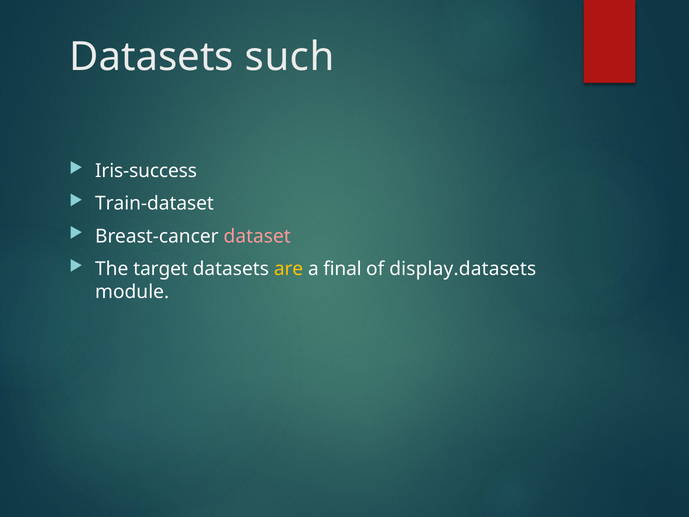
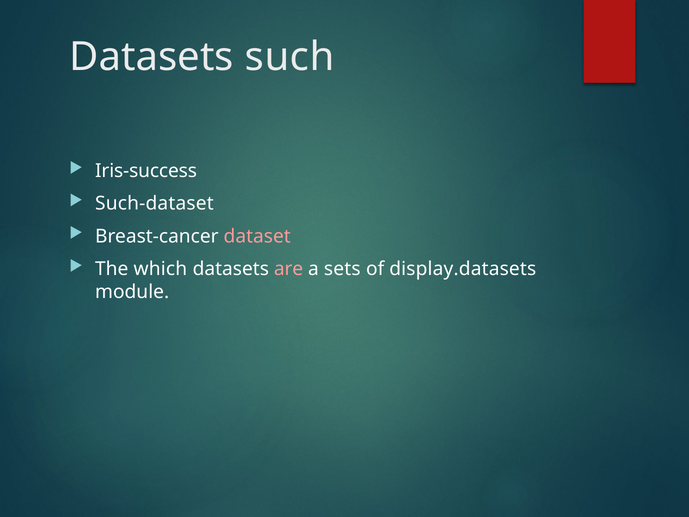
Train-dataset: Train-dataset -> Such-dataset (154, 204)
target: target -> which (160, 269)
are colour: yellow -> pink (289, 269)
final: final -> sets (342, 269)
